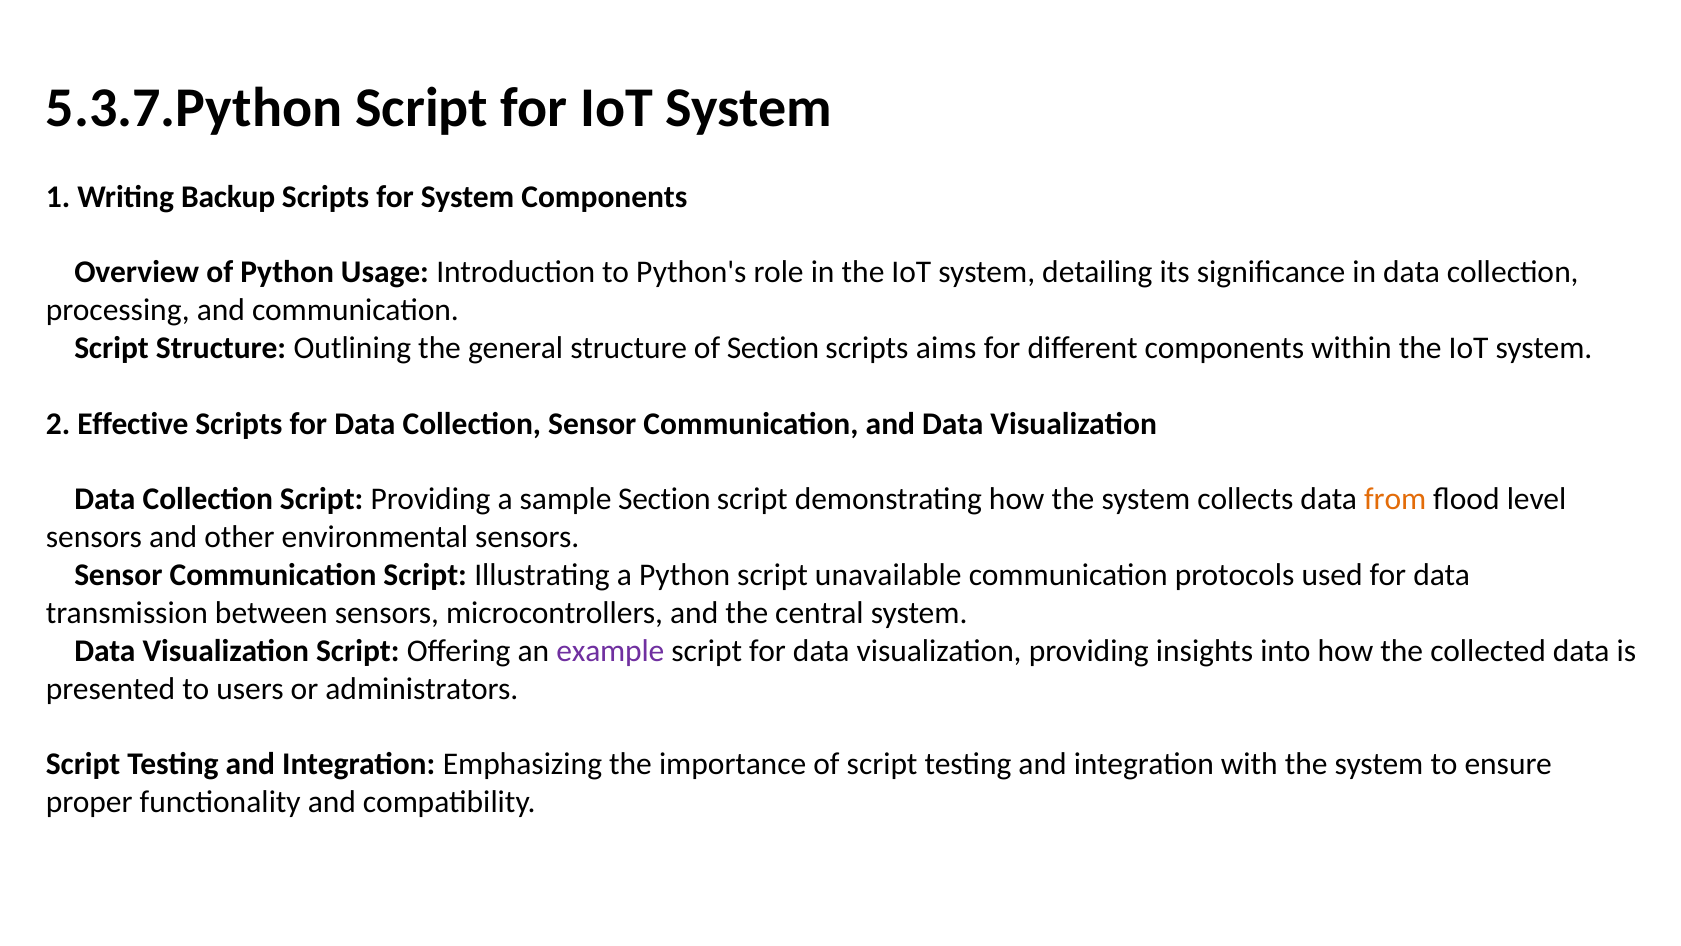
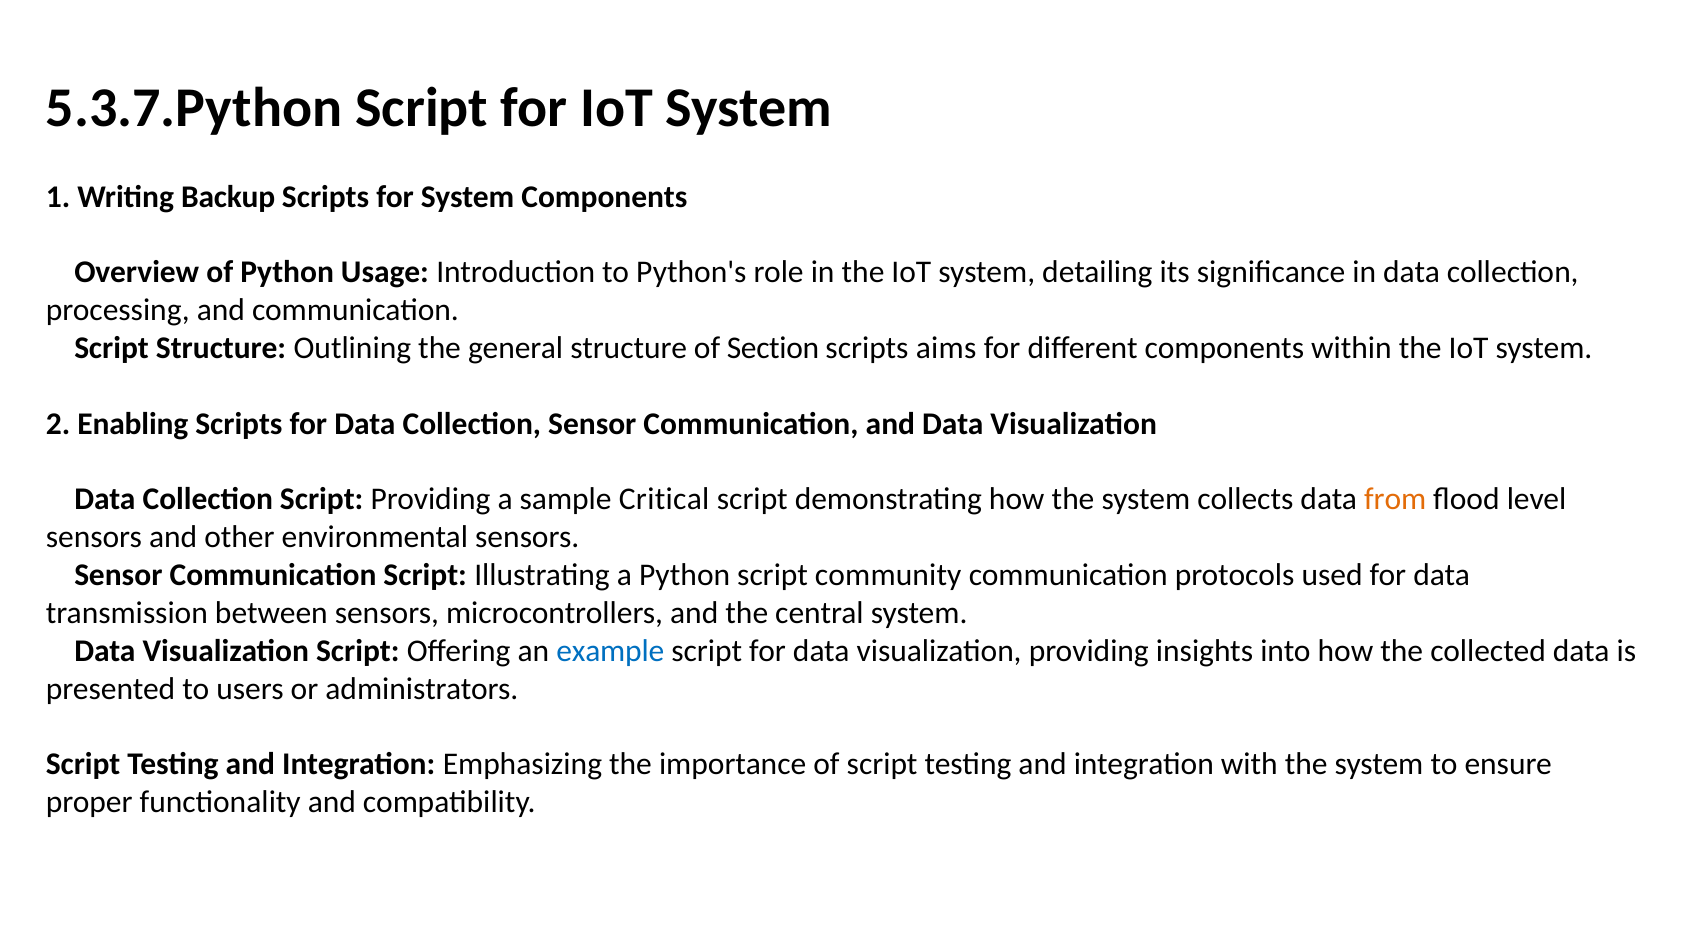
Effective: Effective -> Enabling (133, 424)
sample Section: Section -> Critical (664, 499)
unavailable: unavailable -> community (888, 575)
example colour: purple -> blue (610, 651)
